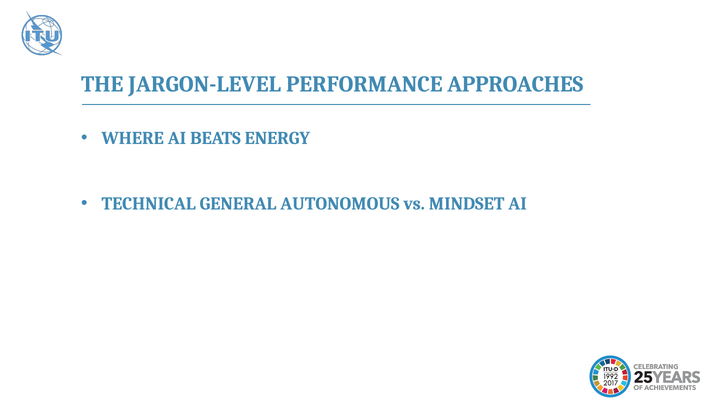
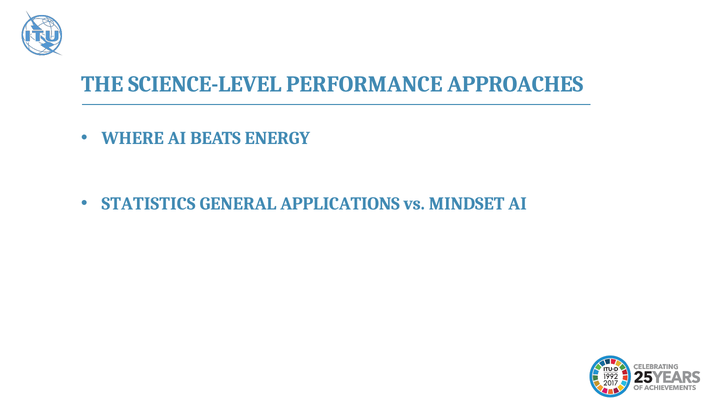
JARGON-LEVEL: JARGON-LEVEL -> SCIENCE-LEVEL (205, 84)
TECHNICAL: TECHNICAL -> STATISTICS (149, 203)
AUTONOMOUS: AUTONOMOUS -> APPLICATIONS (340, 203)
